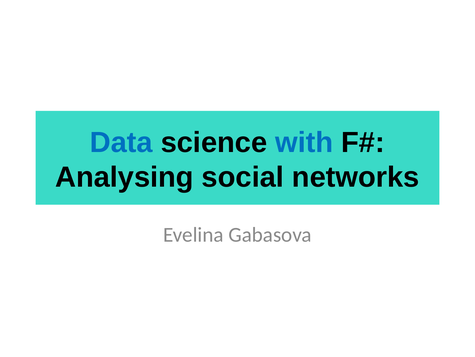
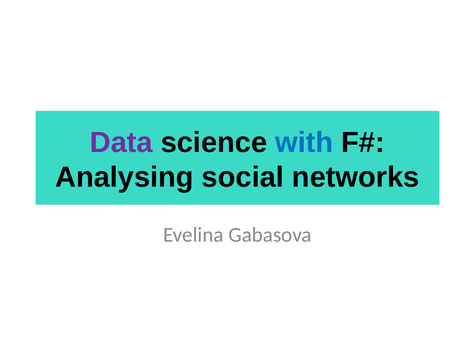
Data colour: blue -> purple (121, 142)
